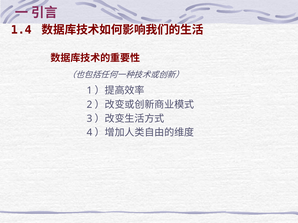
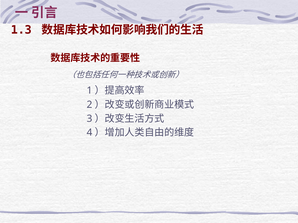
1.4: 1.4 -> 1.3 (21, 30)
